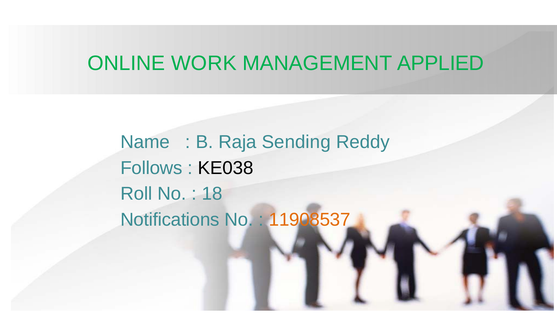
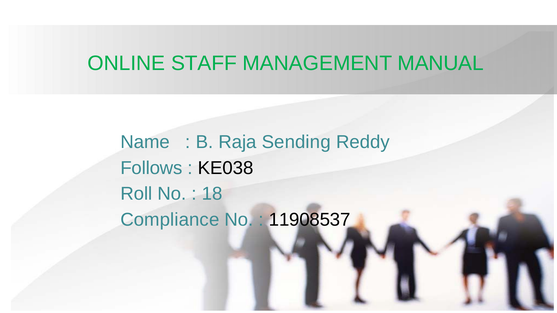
WORK: WORK -> STAFF (204, 63)
APPLIED: APPLIED -> MANUAL (441, 63)
Notifications: Notifications -> Compliance (170, 220)
11908537 colour: orange -> black (310, 220)
